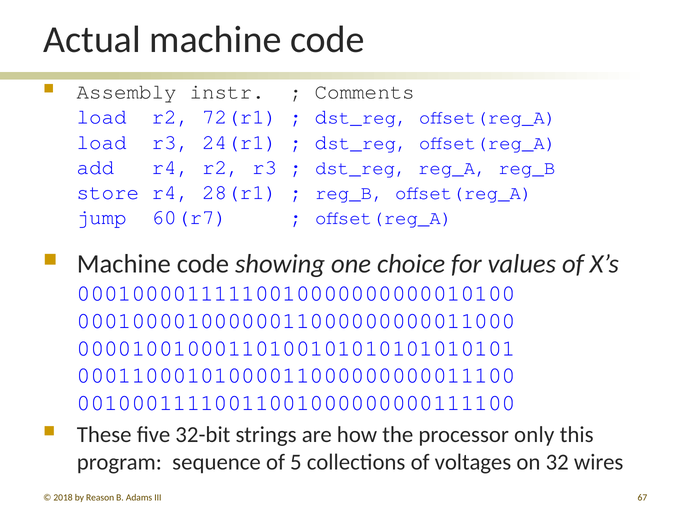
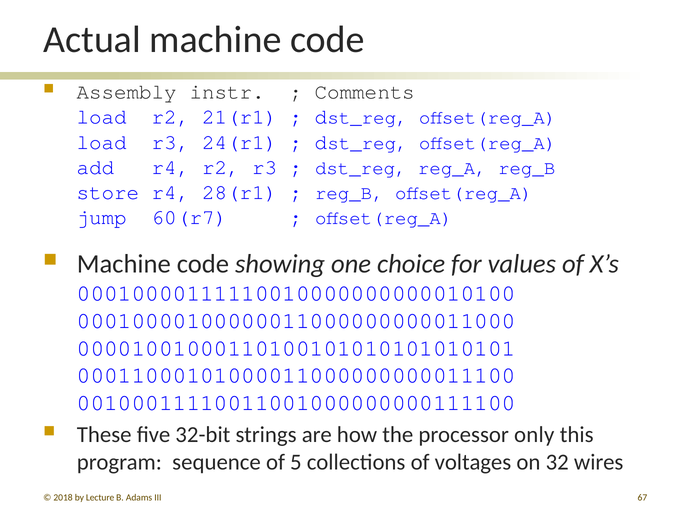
72(r1: 72(r1 -> 21(r1 (240, 117)
Reason: Reason -> Lecture (100, 497)
